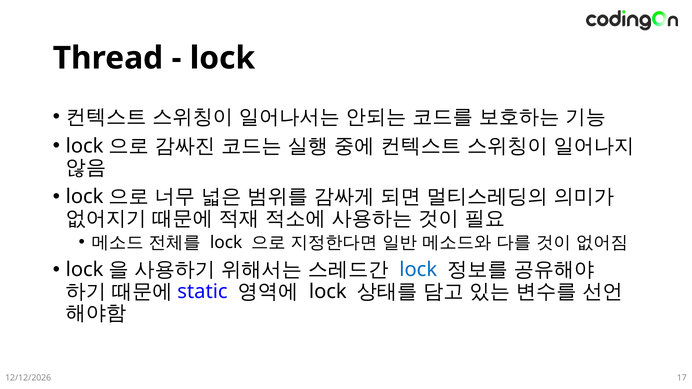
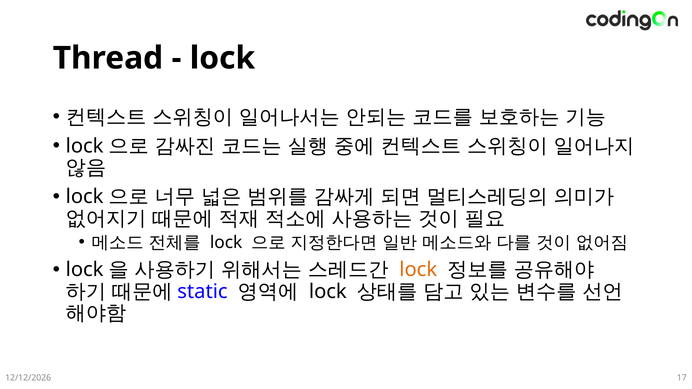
lock colour: blue -> orange (418, 270)
